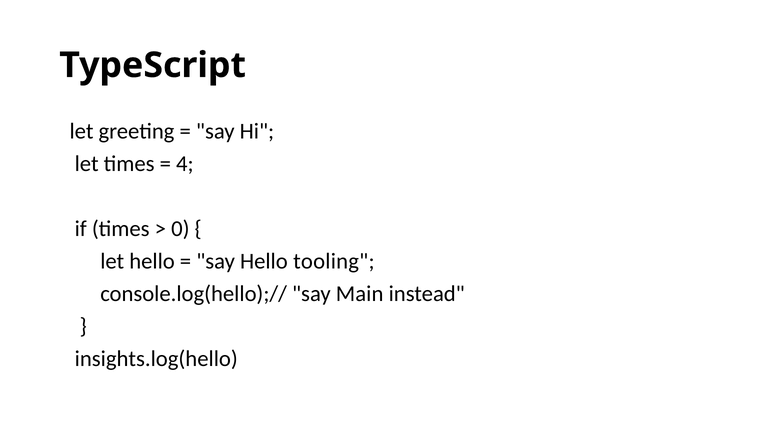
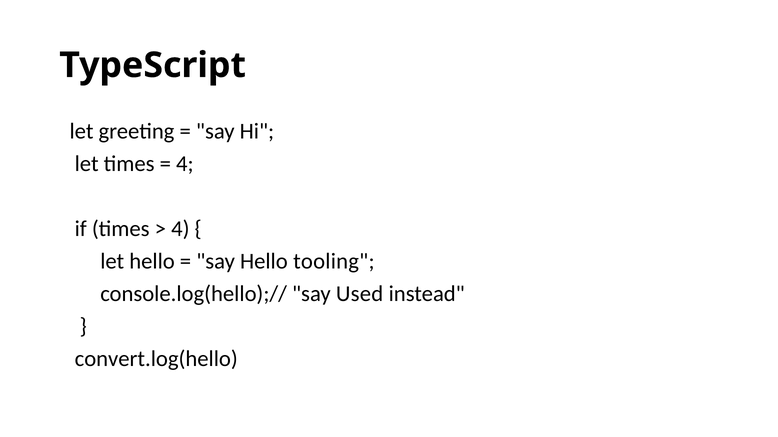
0: 0 -> 4 (180, 229)
Main: Main -> Used (360, 294)
insights.log(hello: insights.log(hello -> convert.log(hello (156, 359)
